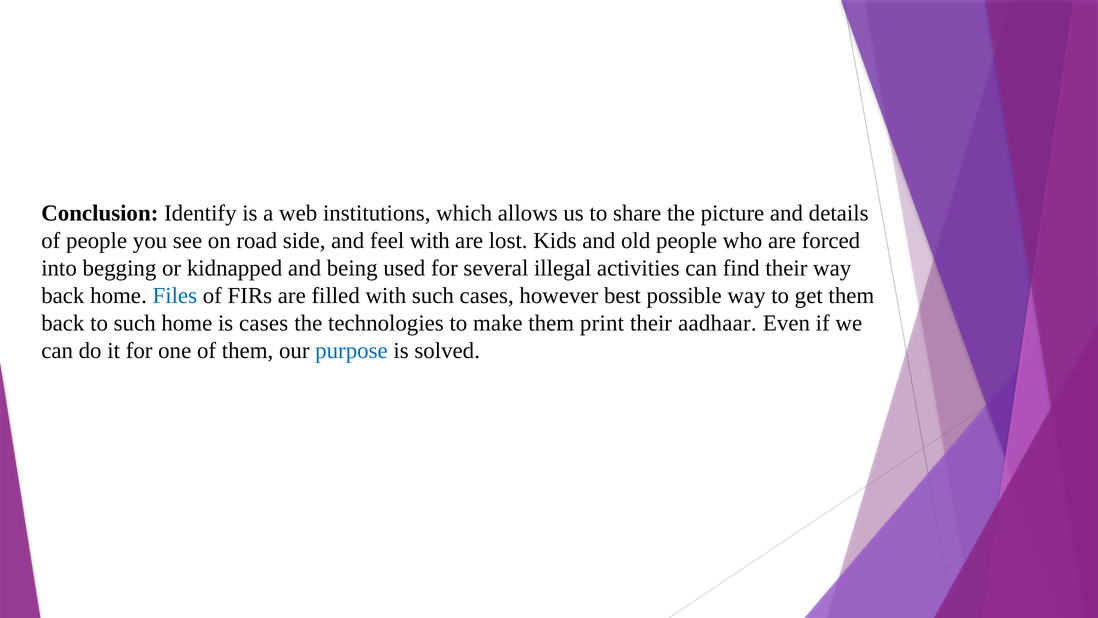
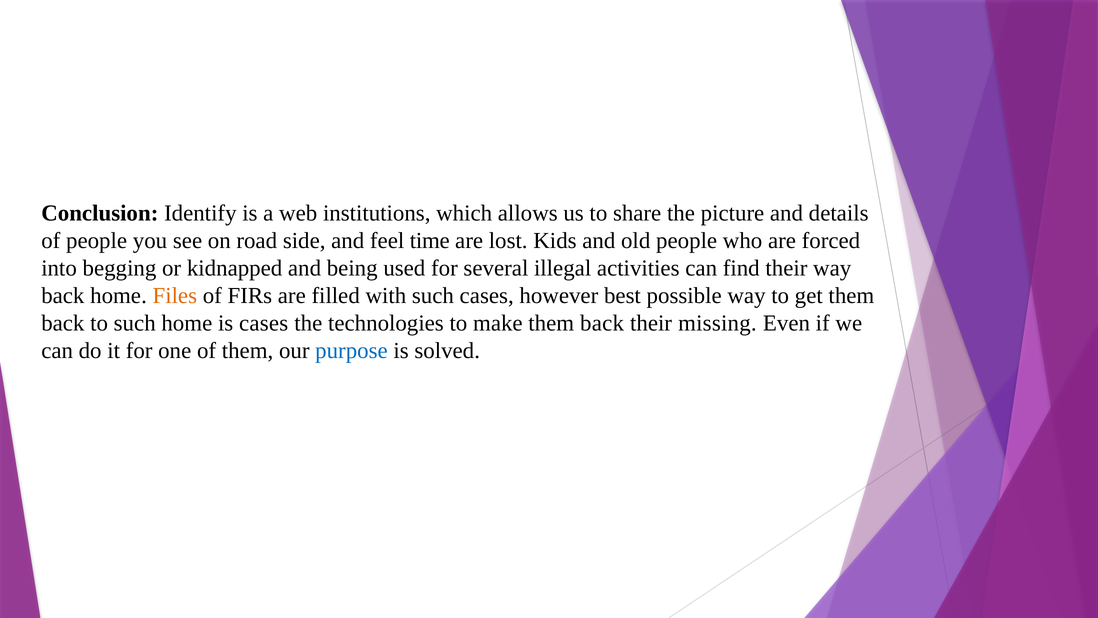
feel with: with -> time (430, 241)
Files colour: blue -> orange (175, 296)
make them print: print -> back (602, 323)
aadhaar: aadhaar -> missing (717, 323)
